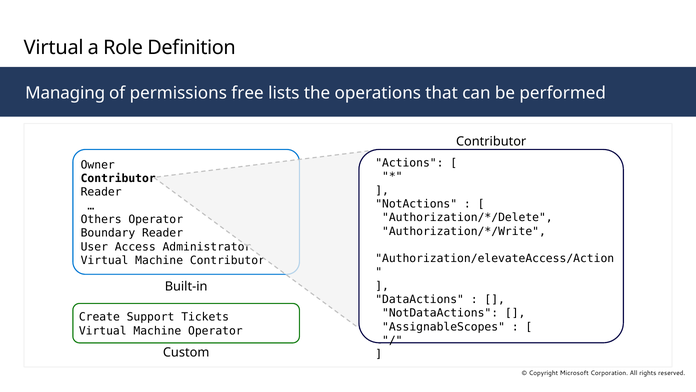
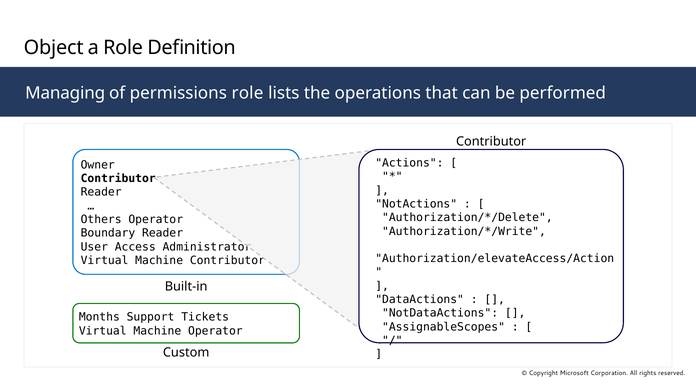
Virtual: Virtual -> Object (54, 48)
permissions free: free -> role (247, 93)
Create: Create -> Months (99, 317)
